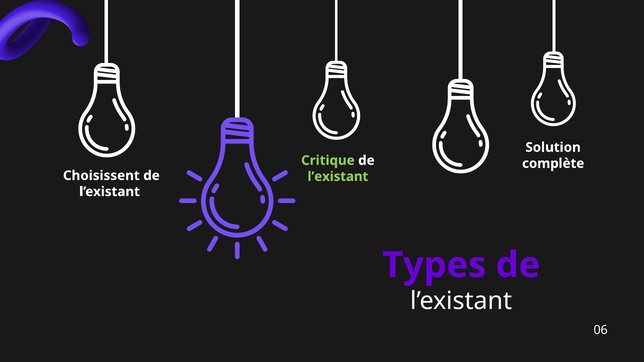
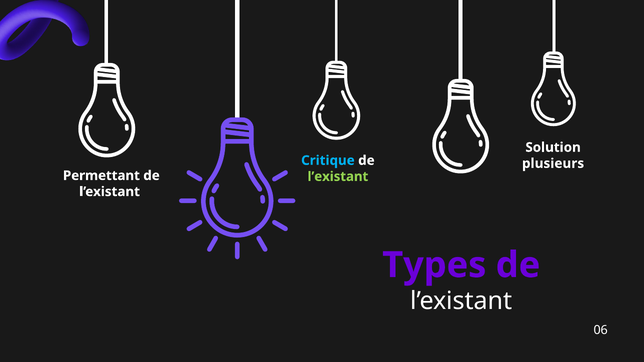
Critique colour: light green -> light blue (328, 161)
complète: complète -> plusieurs (553, 164)
Choisissent: Choisissent -> Permettant (101, 176)
